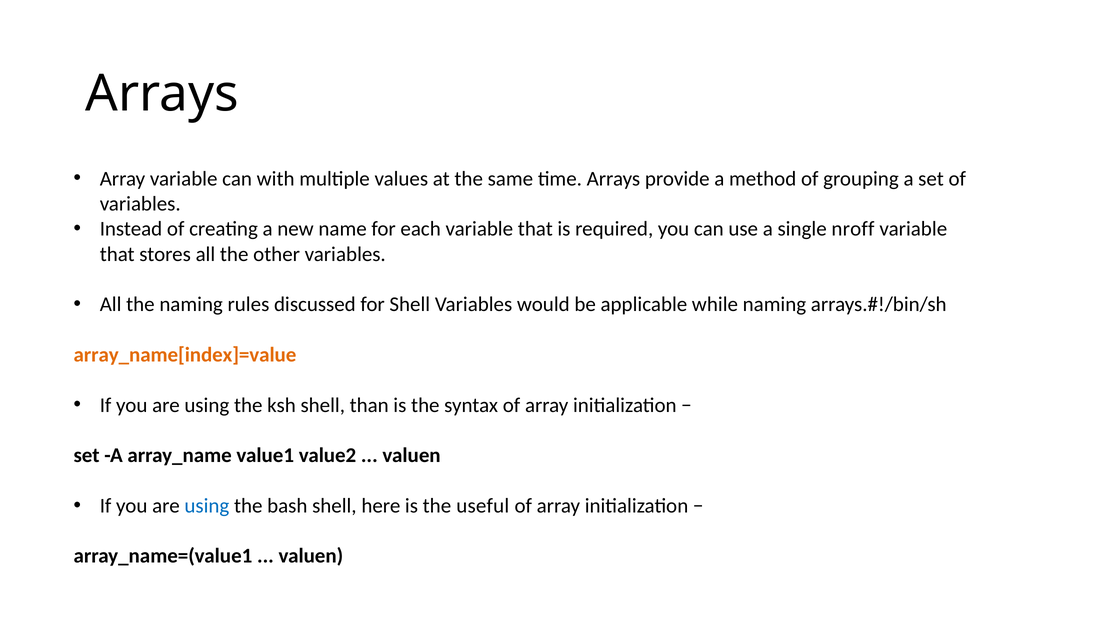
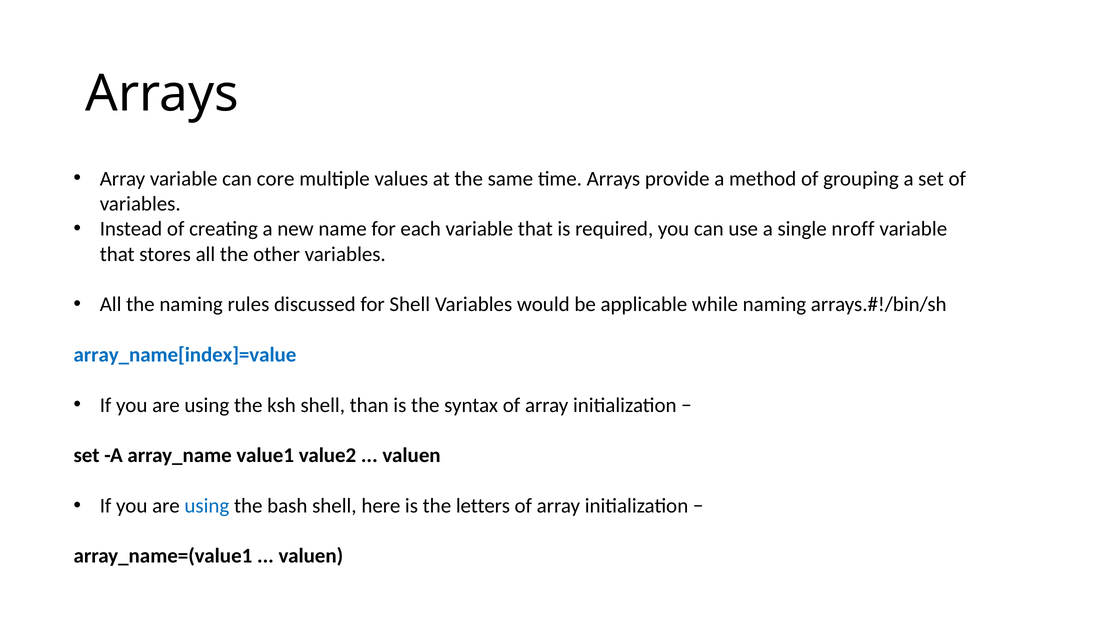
with: with -> core (276, 179)
array_name[index]=value colour: orange -> blue (185, 355)
useful: useful -> letters (483, 506)
